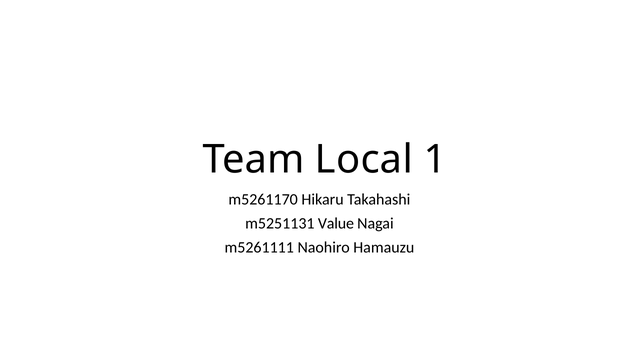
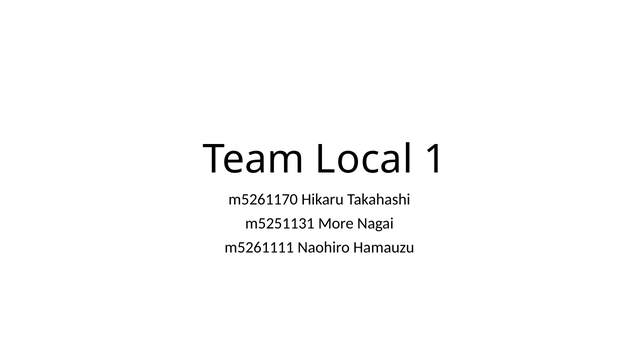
Value: Value -> More (336, 224)
